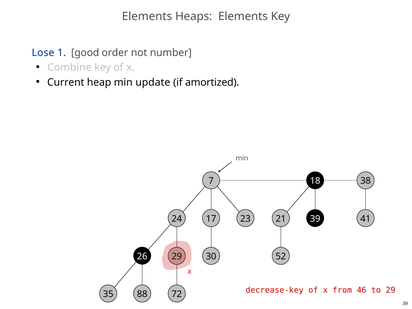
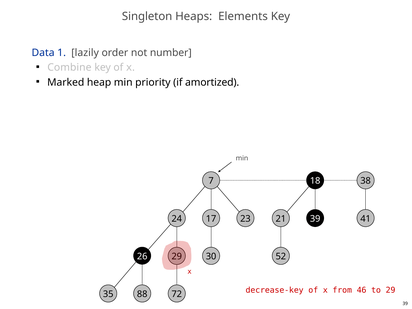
Elements: Elements -> Singleton (147, 16)
Lose: Lose -> Data (43, 53)
good: good -> lazily (85, 53)
Current: Current -> Marked (66, 82)
update: update -> priority (153, 82)
